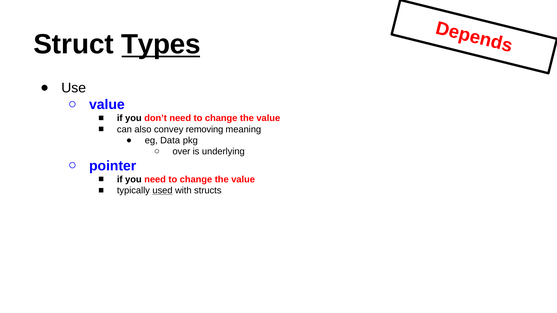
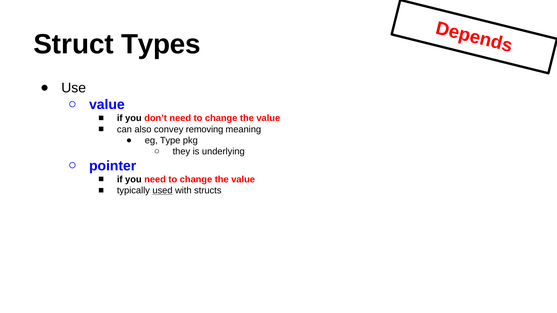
Types underline: present -> none (161, 44)
Data: Data -> Type (170, 141)
over: over -> they (181, 152)
